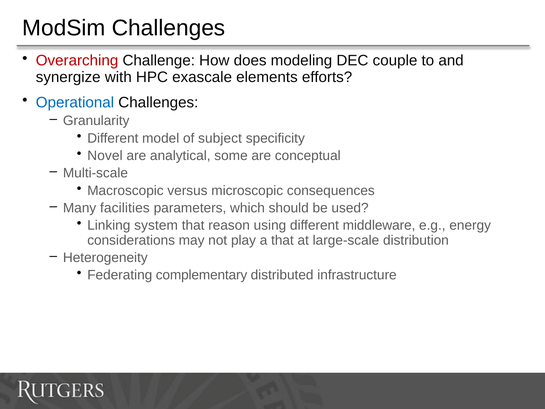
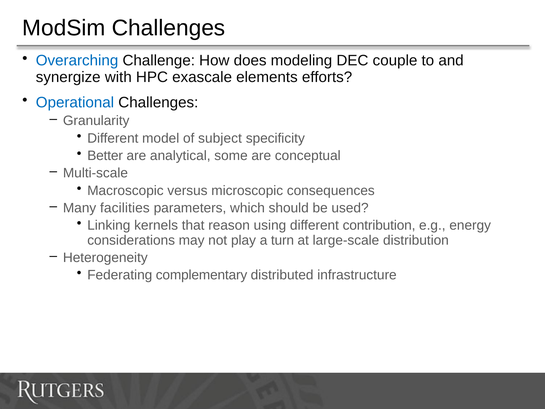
Overarching colour: red -> blue (77, 61)
Novel: Novel -> Better (105, 156)
system: system -> kernels (156, 225)
middleware: middleware -> contribution (379, 225)
a that: that -> turn (282, 240)
